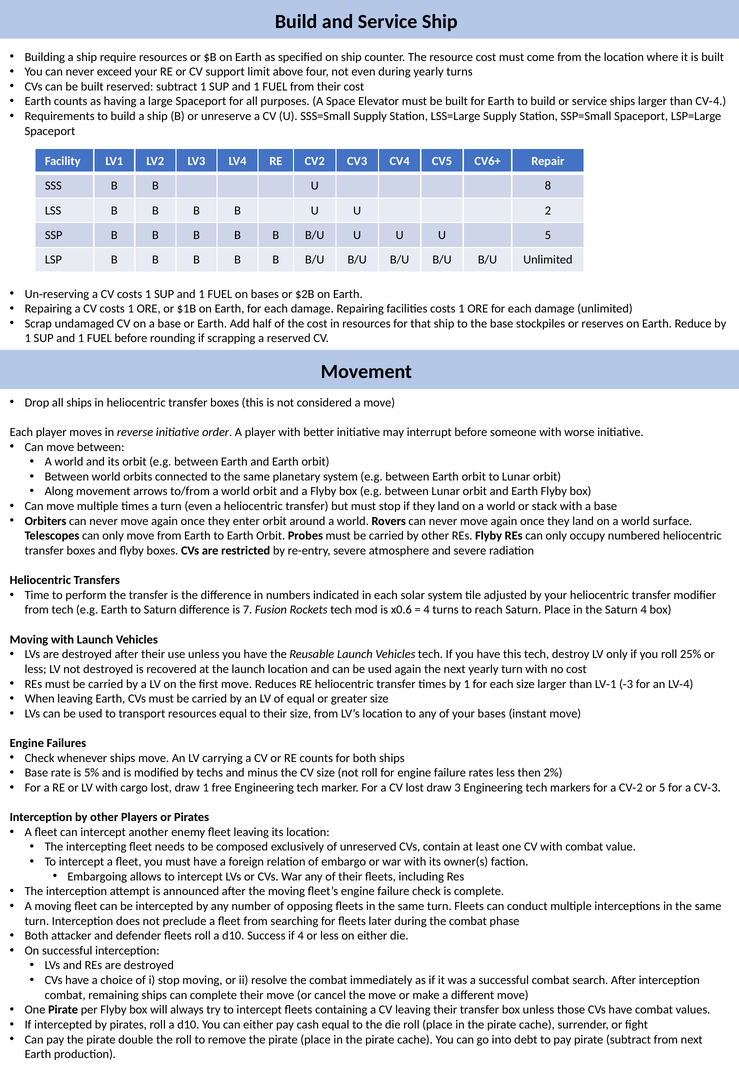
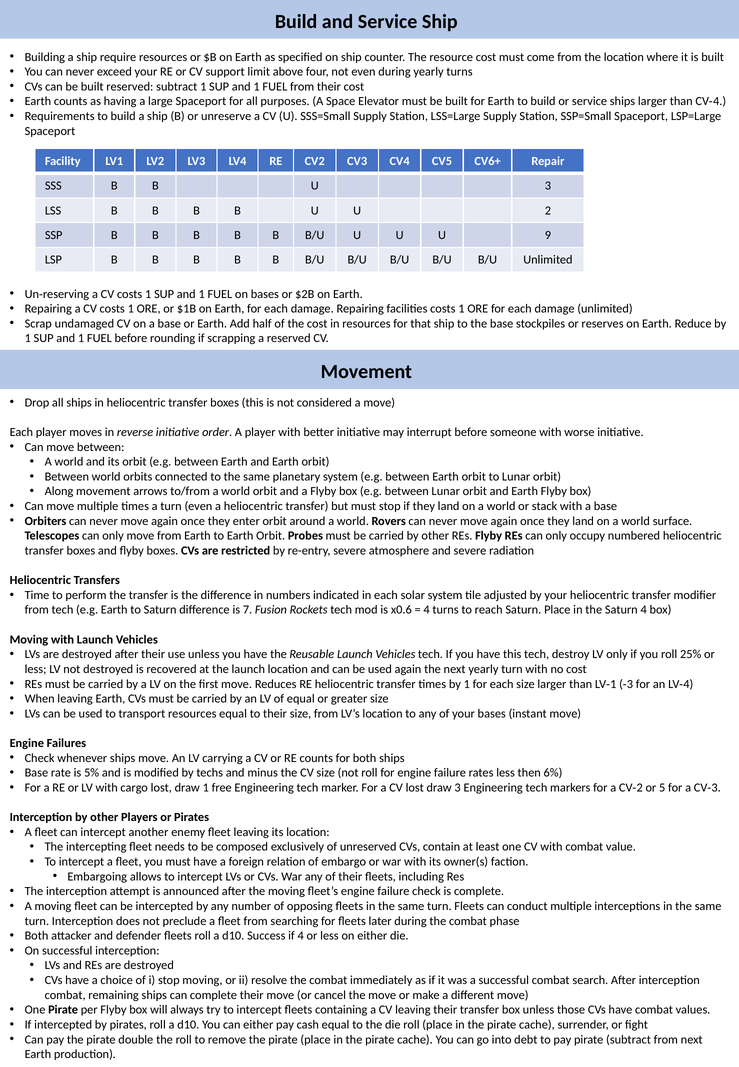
U 8: 8 -> 3 (548, 186)
U 5: 5 -> 9 (548, 235)
2%: 2% -> 6% (553, 773)
